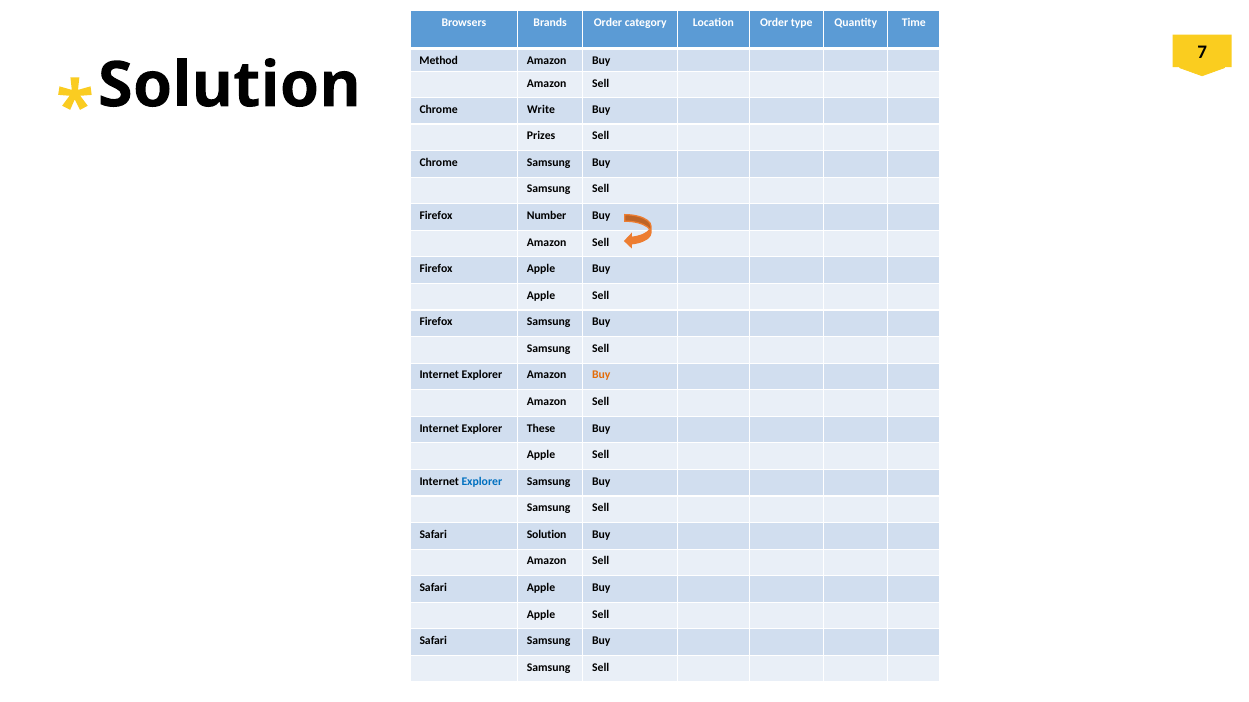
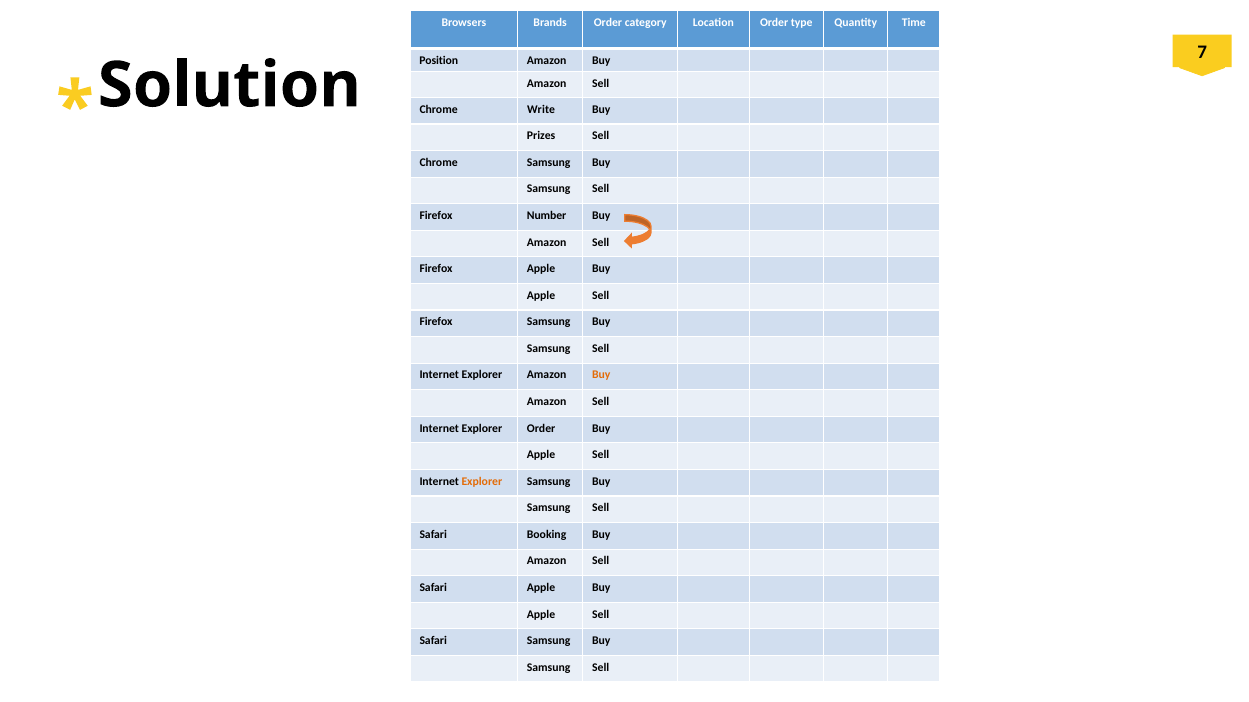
Method: Method -> Position (439, 60)
Explorer These: These -> Order (541, 429)
Explorer colour: blue -> orange (482, 482)
Safari Solution: Solution -> Booking (547, 535)
